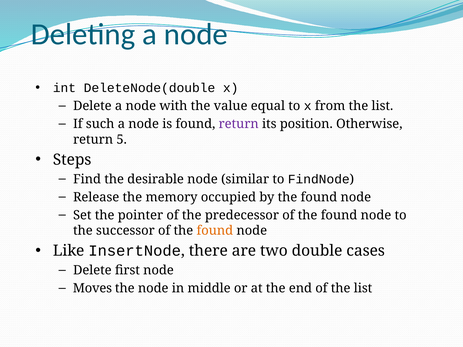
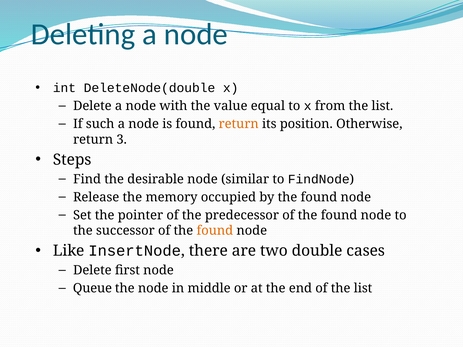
return colour: purple -> orange (239, 124)
5: 5 -> 3 (122, 140)
Moves: Moves -> Queue (92, 288)
